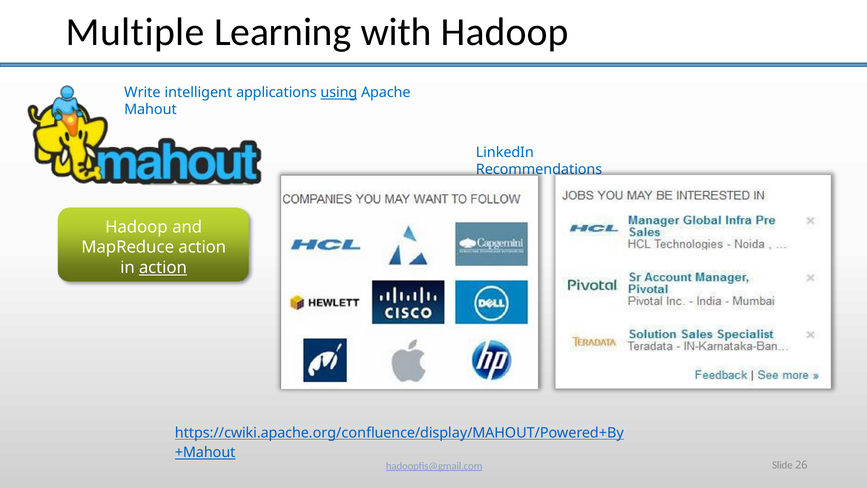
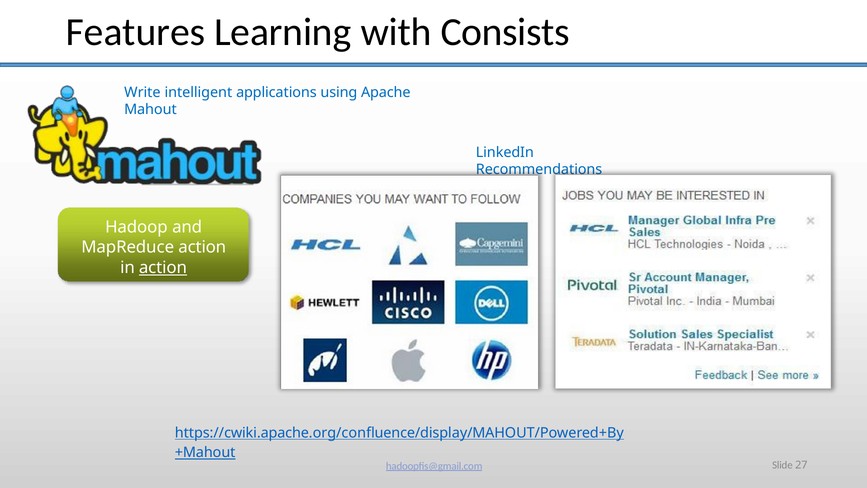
Multiple: Multiple -> Features (135, 32)
with Hadoop: Hadoop -> Consists (505, 32)
using underline: present -> none (339, 93)
26: 26 -> 27 (801, 465)
